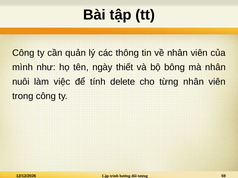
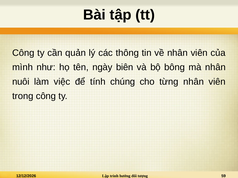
thiết: thiết -> biên (125, 67)
delete: delete -> chúng (123, 82)
